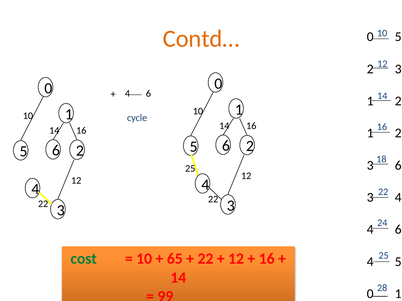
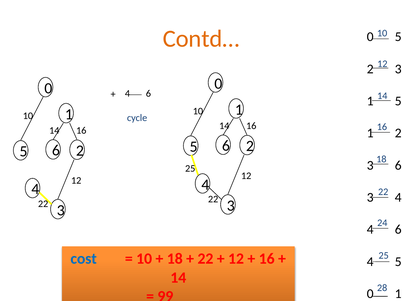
2: 2 -> 5 (398, 101)
cost colour: green -> blue (84, 259)
65: 65 -> 18 (175, 259)
